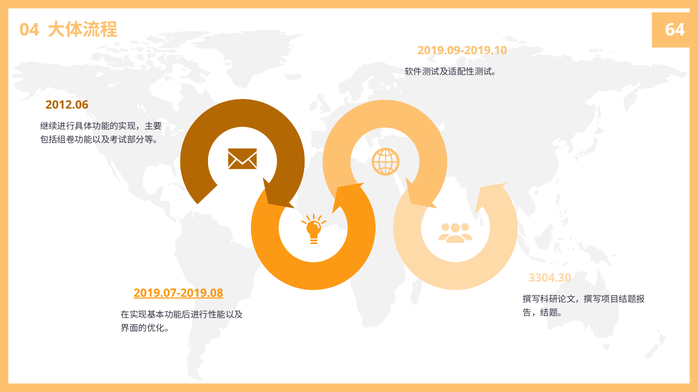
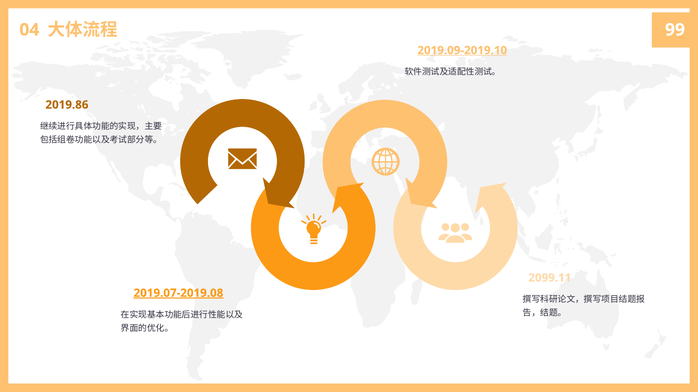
64: 64 -> 99 (675, 30)
2019.09-2019.10 underline: none -> present (462, 50)
2012.06: 2012.06 -> 2019.86 (67, 105)
3304.30: 3304.30 -> 2099.11 (550, 278)
